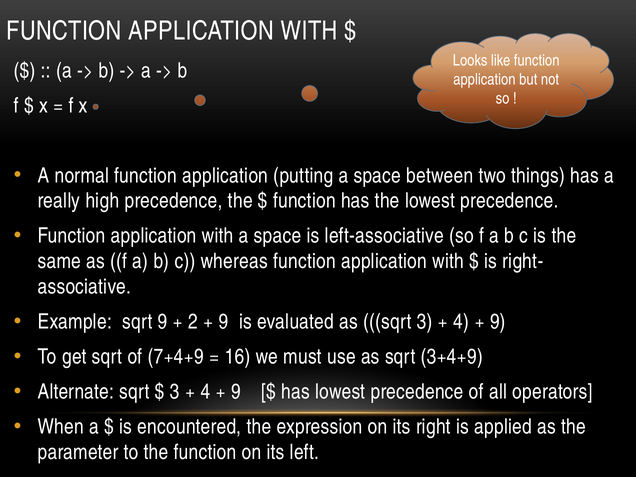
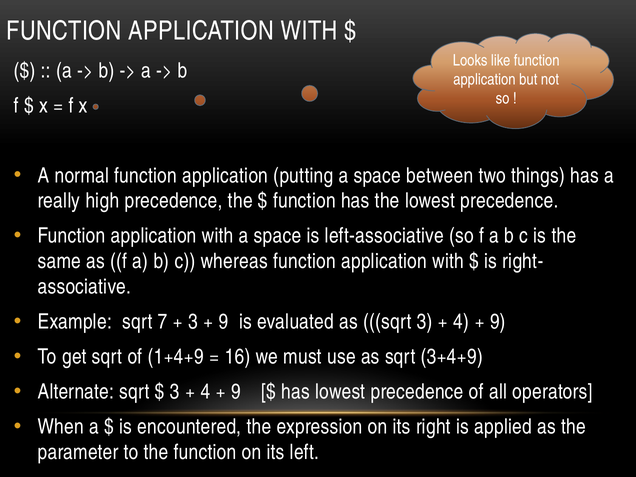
sqrt 9: 9 -> 7 (163, 322)
2: 2 -> 3 (193, 322)
7+4+9: 7+4+9 -> 1+4+9 (176, 357)
